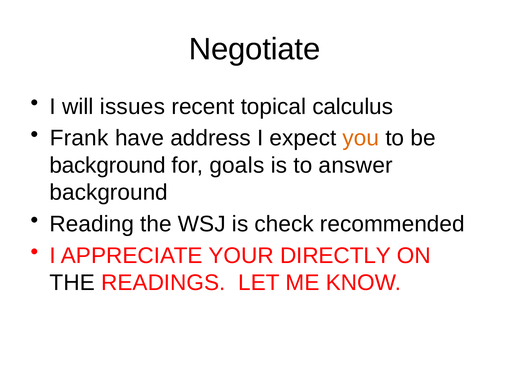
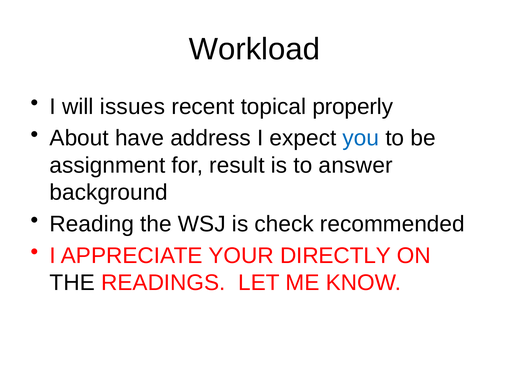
Negotiate: Negotiate -> Workload (254, 49)
calculus: calculus -> properly (353, 107)
Frank: Frank -> About (79, 138)
you colour: orange -> blue (361, 138)
background: background -> assignment (107, 166)
goals: goals -> result (237, 166)
